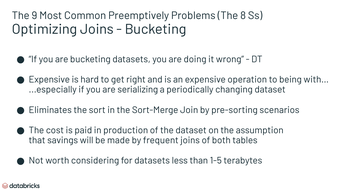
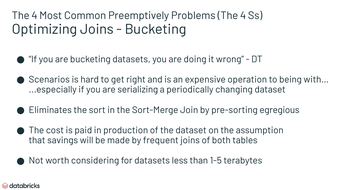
9: 9 -> 4 (34, 16)
Problems The 8: 8 -> 4 (243, 16)
Expensive: Expensive -> Scenarios (49, 80)
scenarios: scenarios -> egregious (280, 110)
